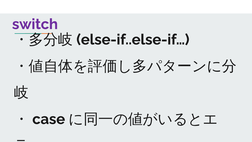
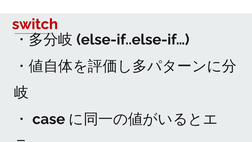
switch colour: purple -> red (35, 24)
